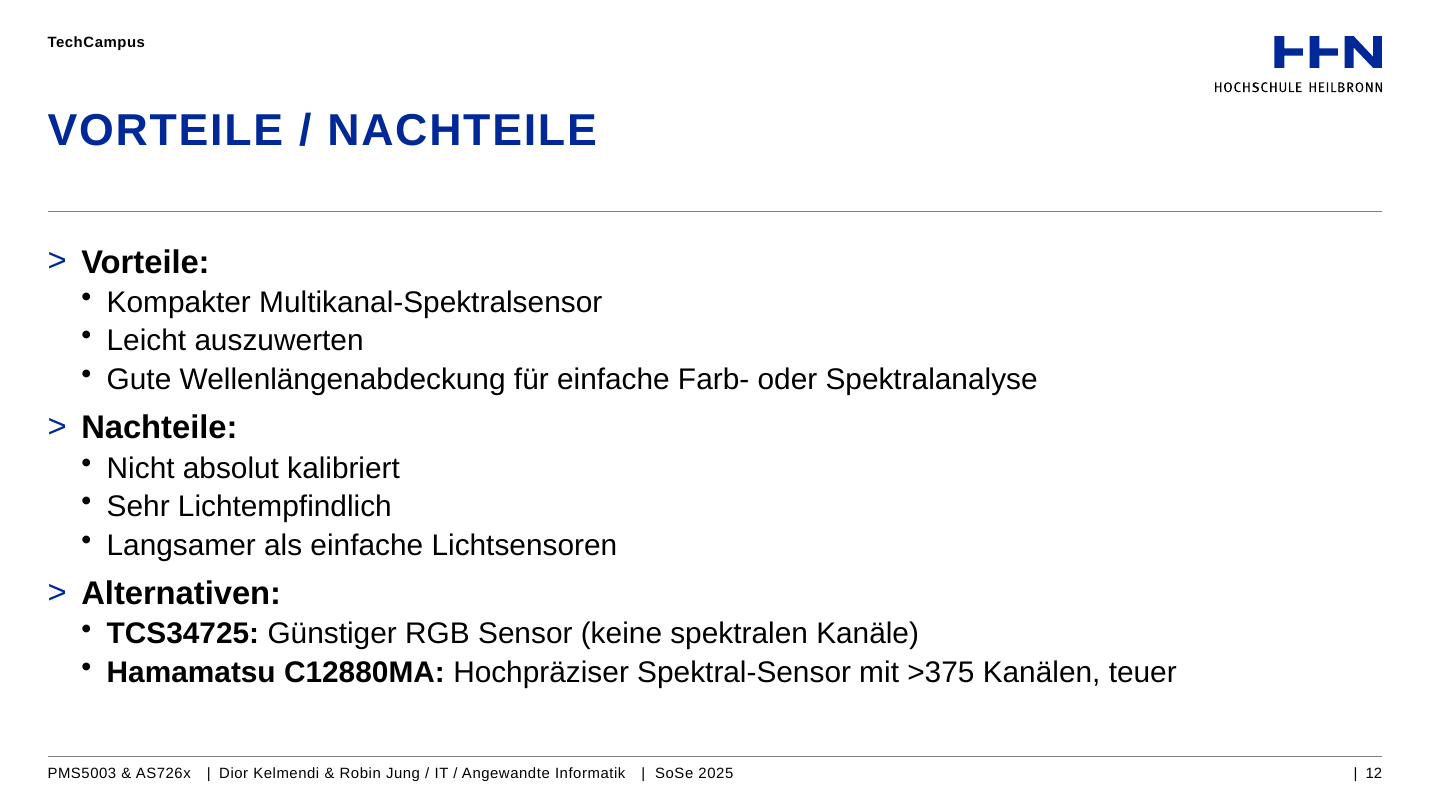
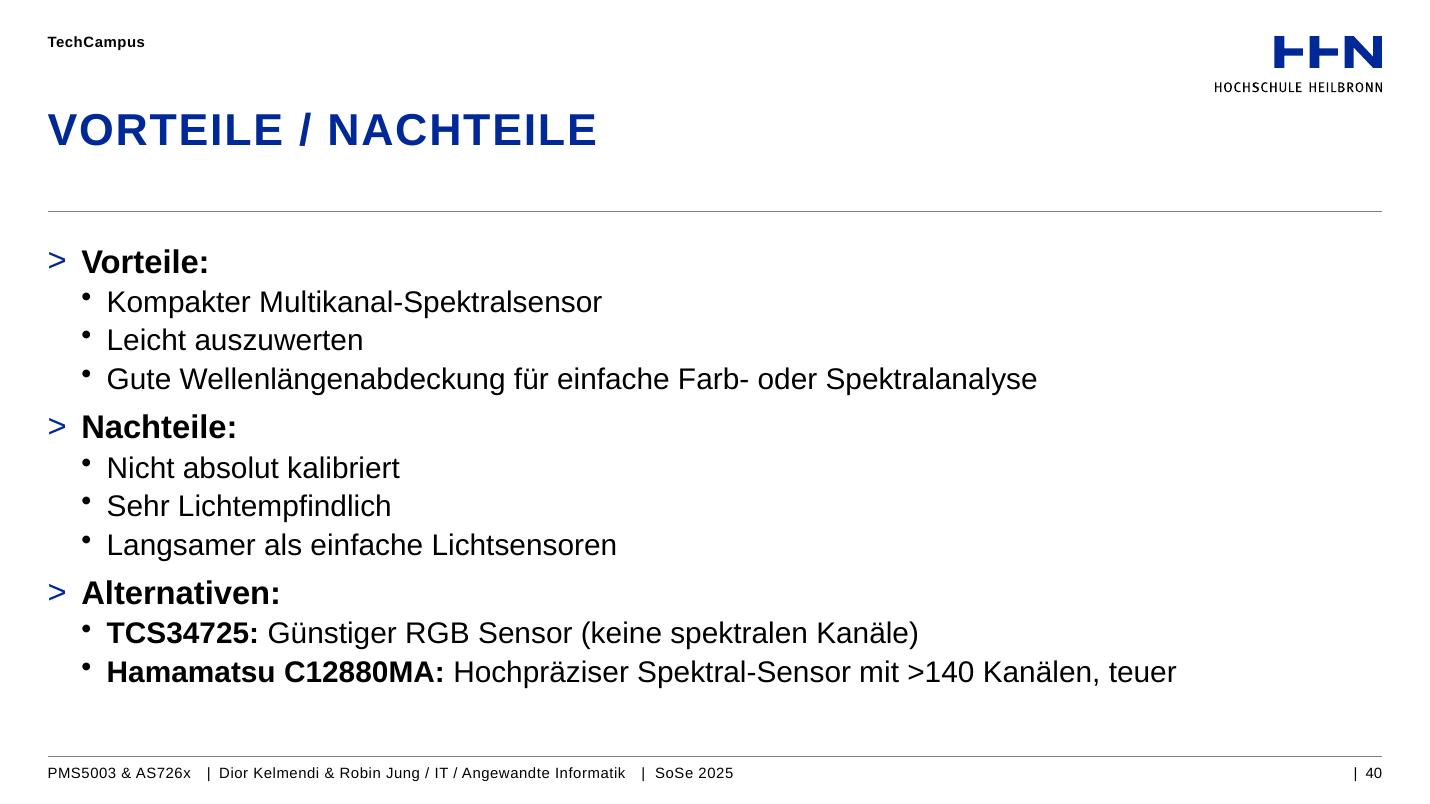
>375: >375 -> >140 (941, 673)
12: 12 -> 40 (1374, 774)
